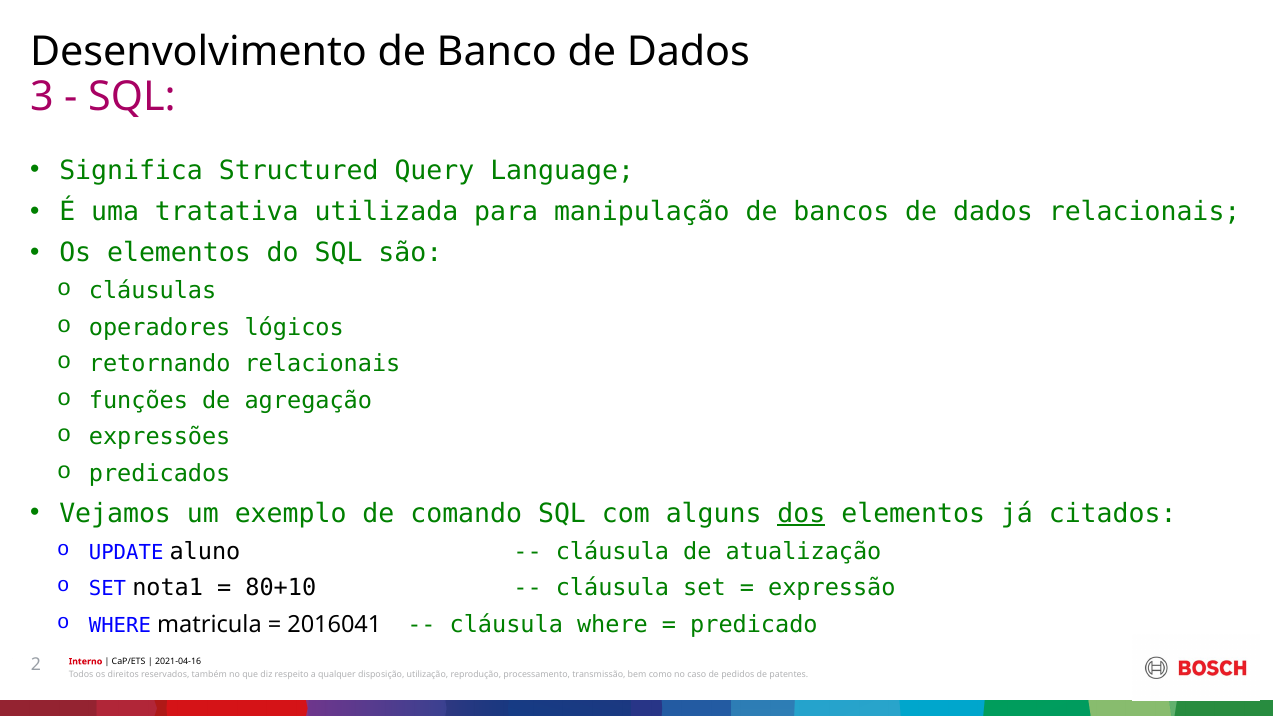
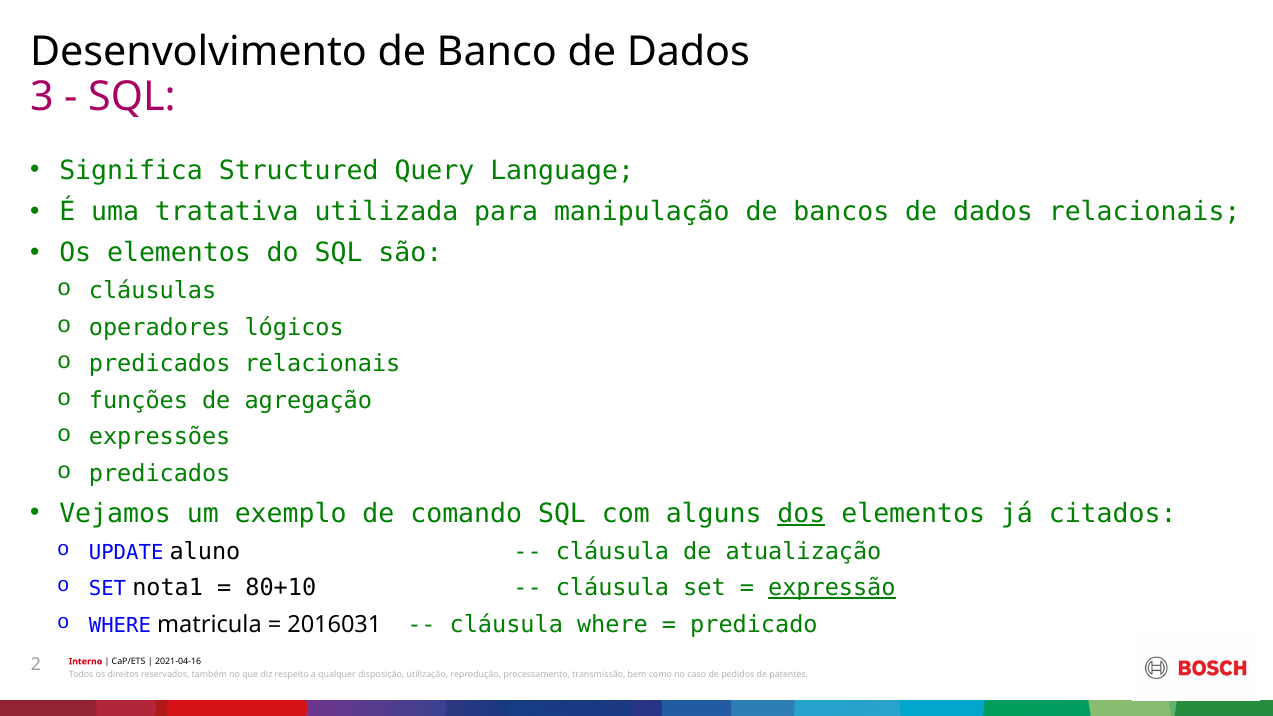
retornando: retornando -> predicados (160, 364)
expressão underline: none -> present (832, 588)
2016041: 2016041 -> 2016031 (334, 624)
